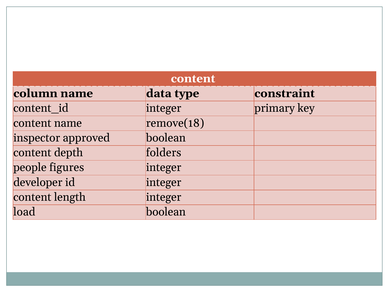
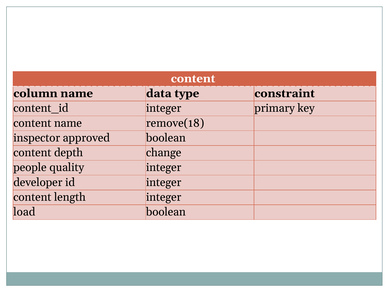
folders: folders -> change (164, 153)
figures: figures -> quality (67, 167)
